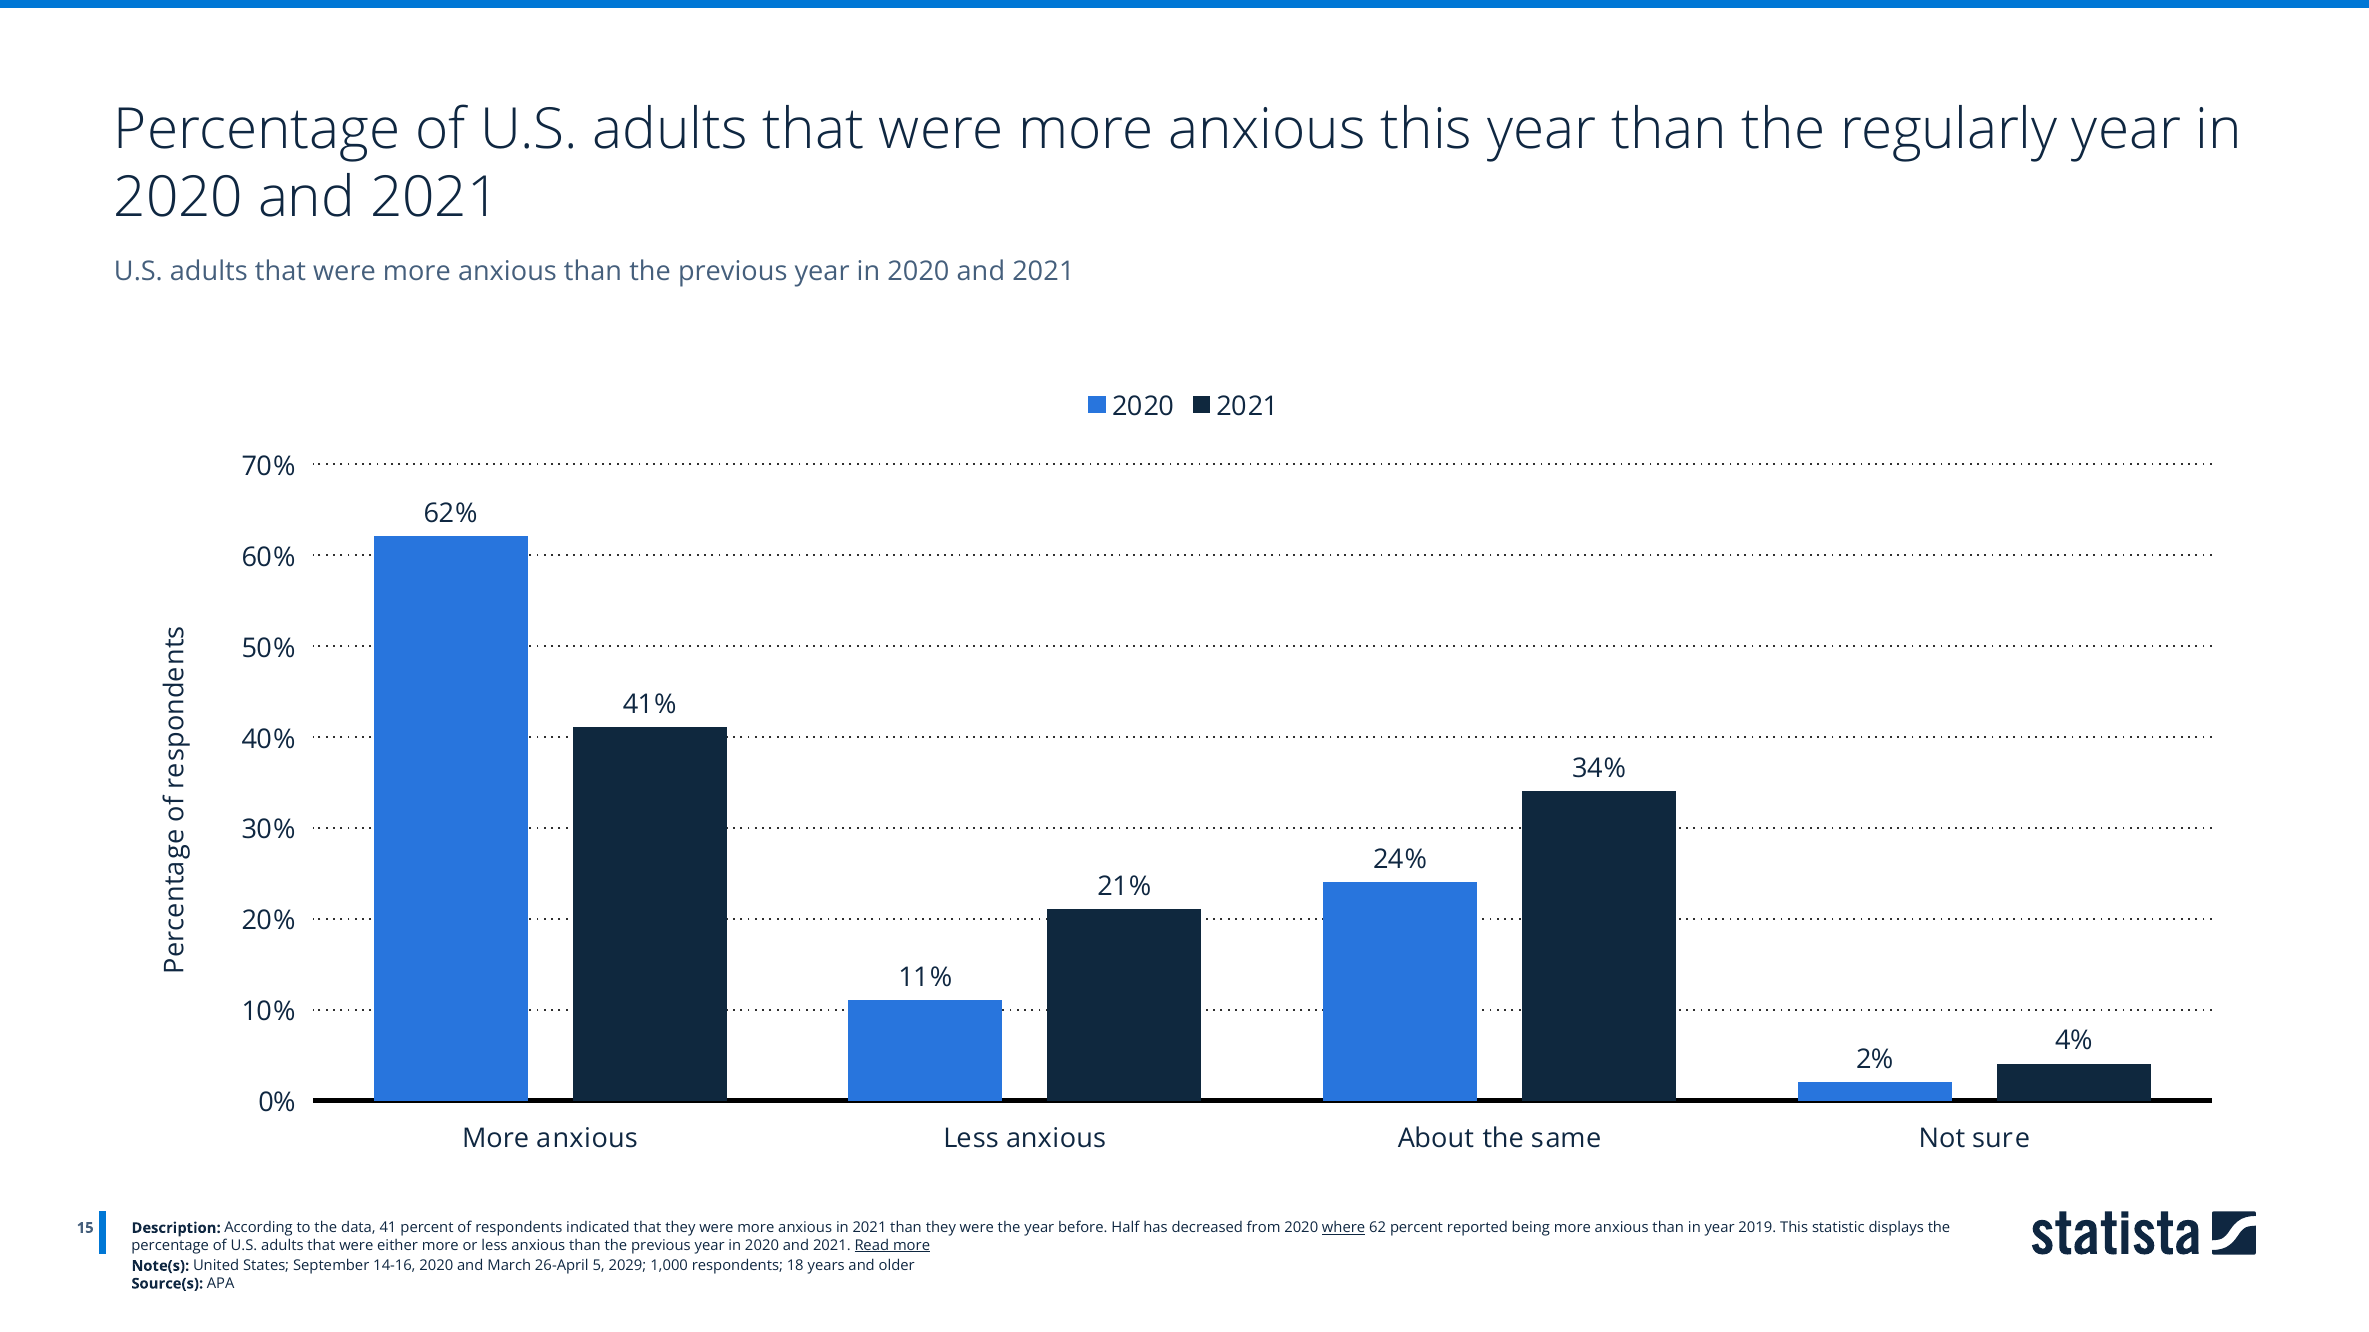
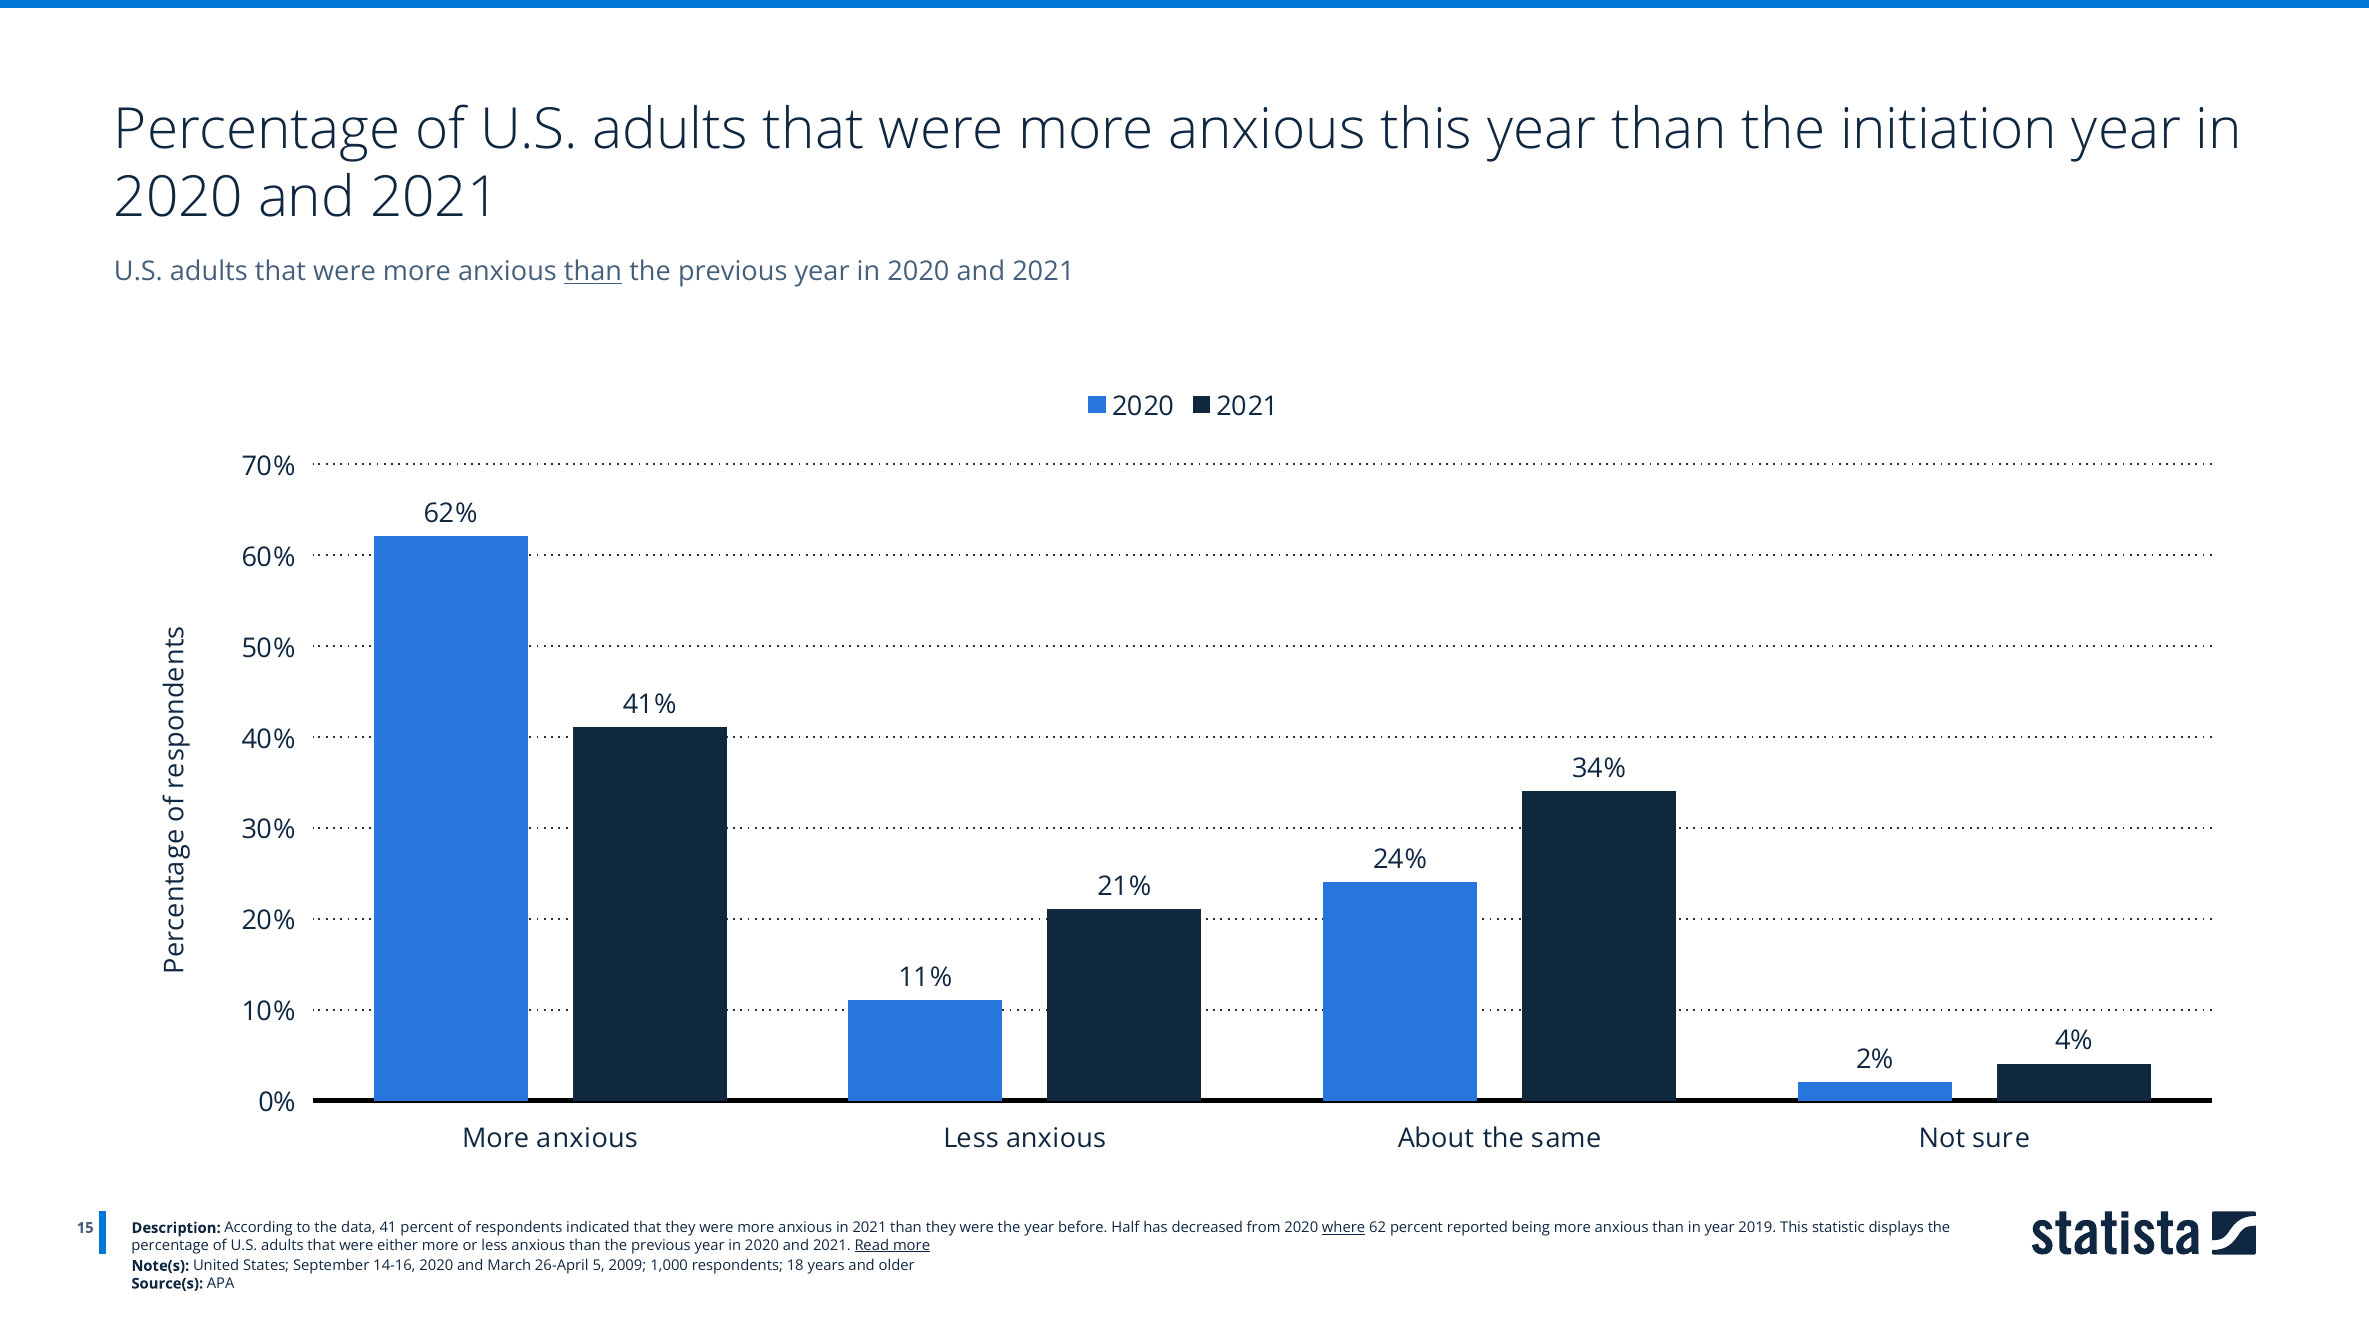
regularly: regularly -> initiation (1949, 130)
than underline: none -> present (593, 272)
2029: 2029 -> 2009 (627, 1266)
